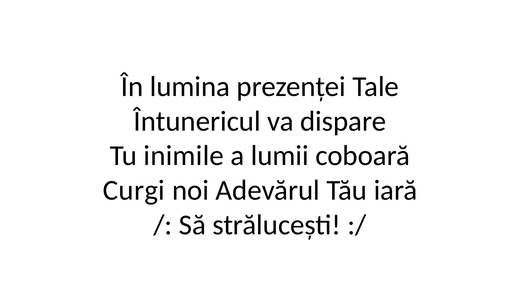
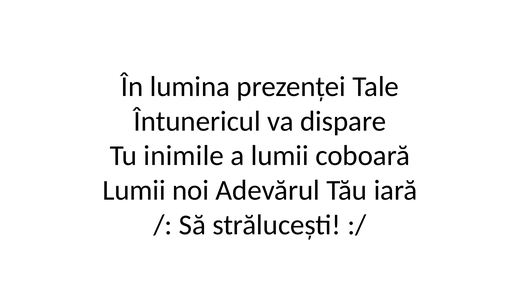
Curgi: Curgi -> Lumii (134, 191)
